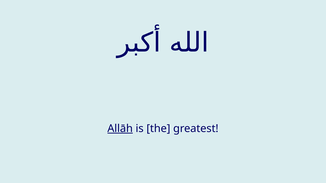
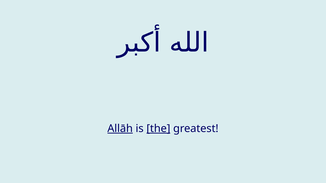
the underline: none -> present (158, 129)
